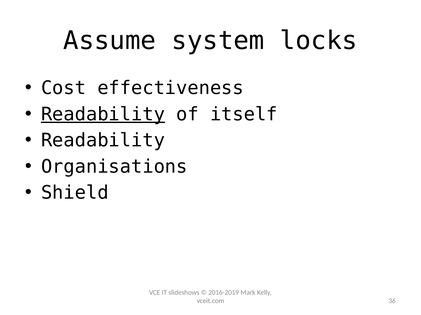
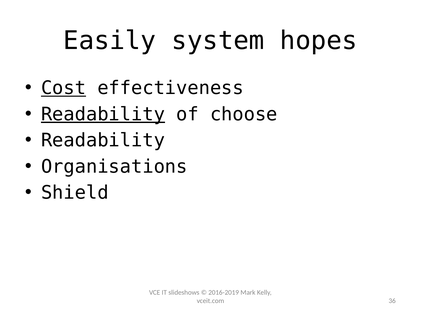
Assume: Assume -> Easily (110, 41)
locks: locks -> hopes (319, 41)
Cost underline: none -> present (64, 88)
itself: itself -> choose (244, 115)
